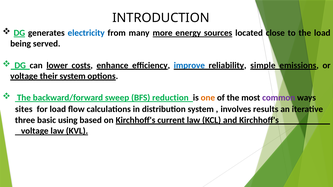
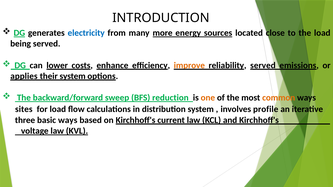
improve colour: blue -> orange (189, 65)
reliability simple: simple -> served (263, 65)
voltage: voltage -> applies (24, 76)
common colour: purple -> orange (279, 98)
results: results -> profile (266, 109)
basic using: using -> ways (68, 120)
